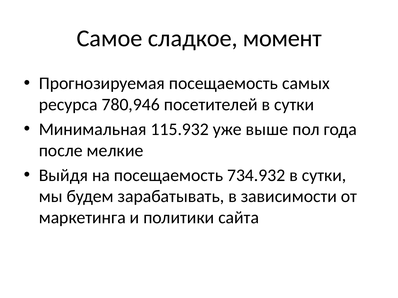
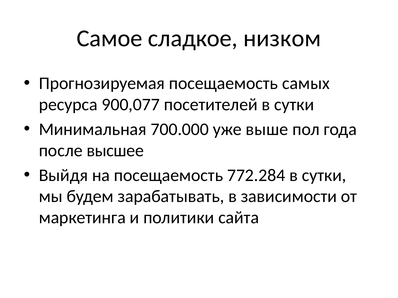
момент: момент -> низком (282, 39)
780,946: 780,946 -> 900,077 (131, 105)
115.932: 115.932 -> 700.000 (180, 129)
мелкие: мелкие -> высшее (115, 151)
734.932: 734.932 -> 772.284 (256, 176)
